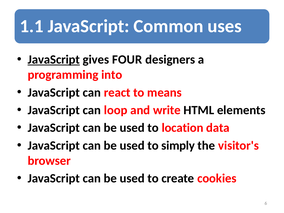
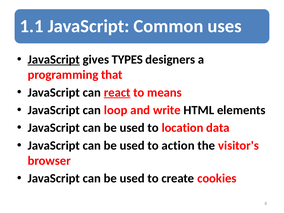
FOUR: FOUR -> TYPES (127, 60)
into: into -> that (112, 75)
react underline: none -> present (117, 92)
simply: simply -> action (178, 146)
